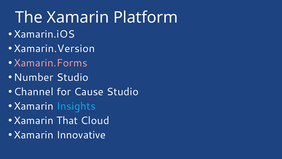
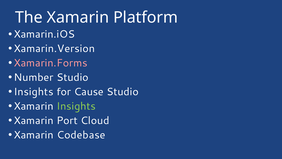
Channel: Channel -> Insights (34, 92)
Insights colour: light blue -> light green (76, 106)
That: That -> Port (67, 120)
Innovative: Innovative -> Codebase (81, 135)
